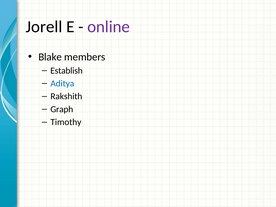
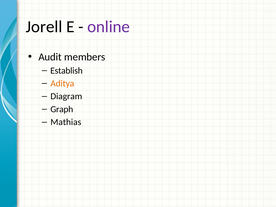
Blake: Blake -> Audit (50, 57)
Aditya colour: blue -> orange (62, 83)
Rakshith: Rakshith -> Diagram (66, 96)
Timothy: Timothy -> Mathias (66, 122)
